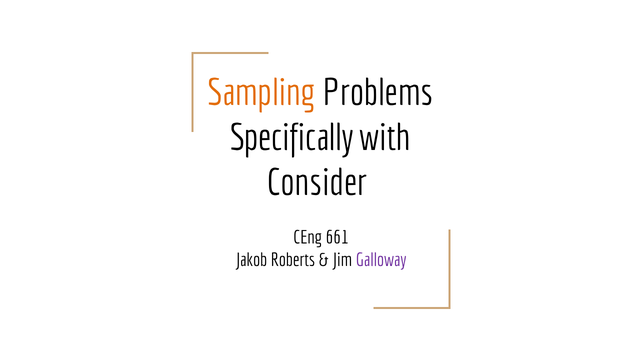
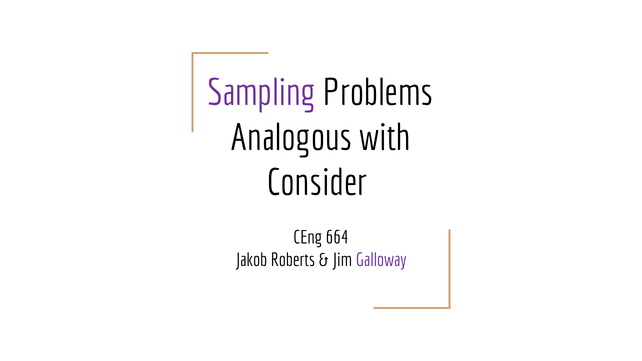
Sampling colour: orange -> purple (262, 93)
Specifically: Specifically -> Analogous (292, 138)
661: 661 -> 664 (337, 238)
